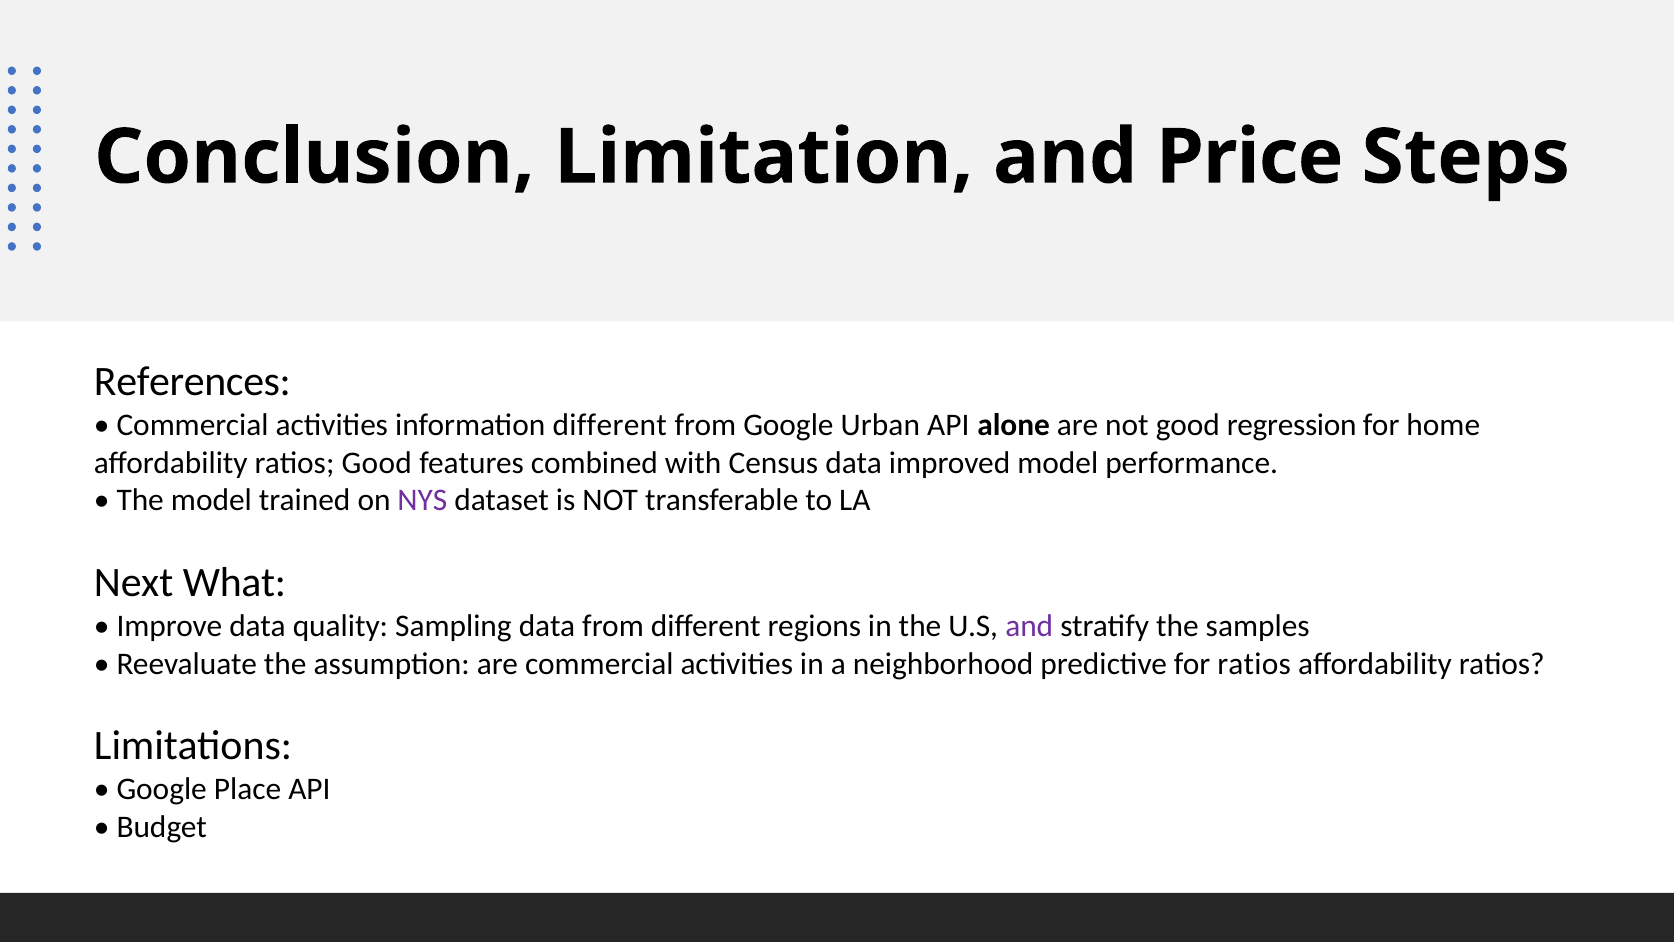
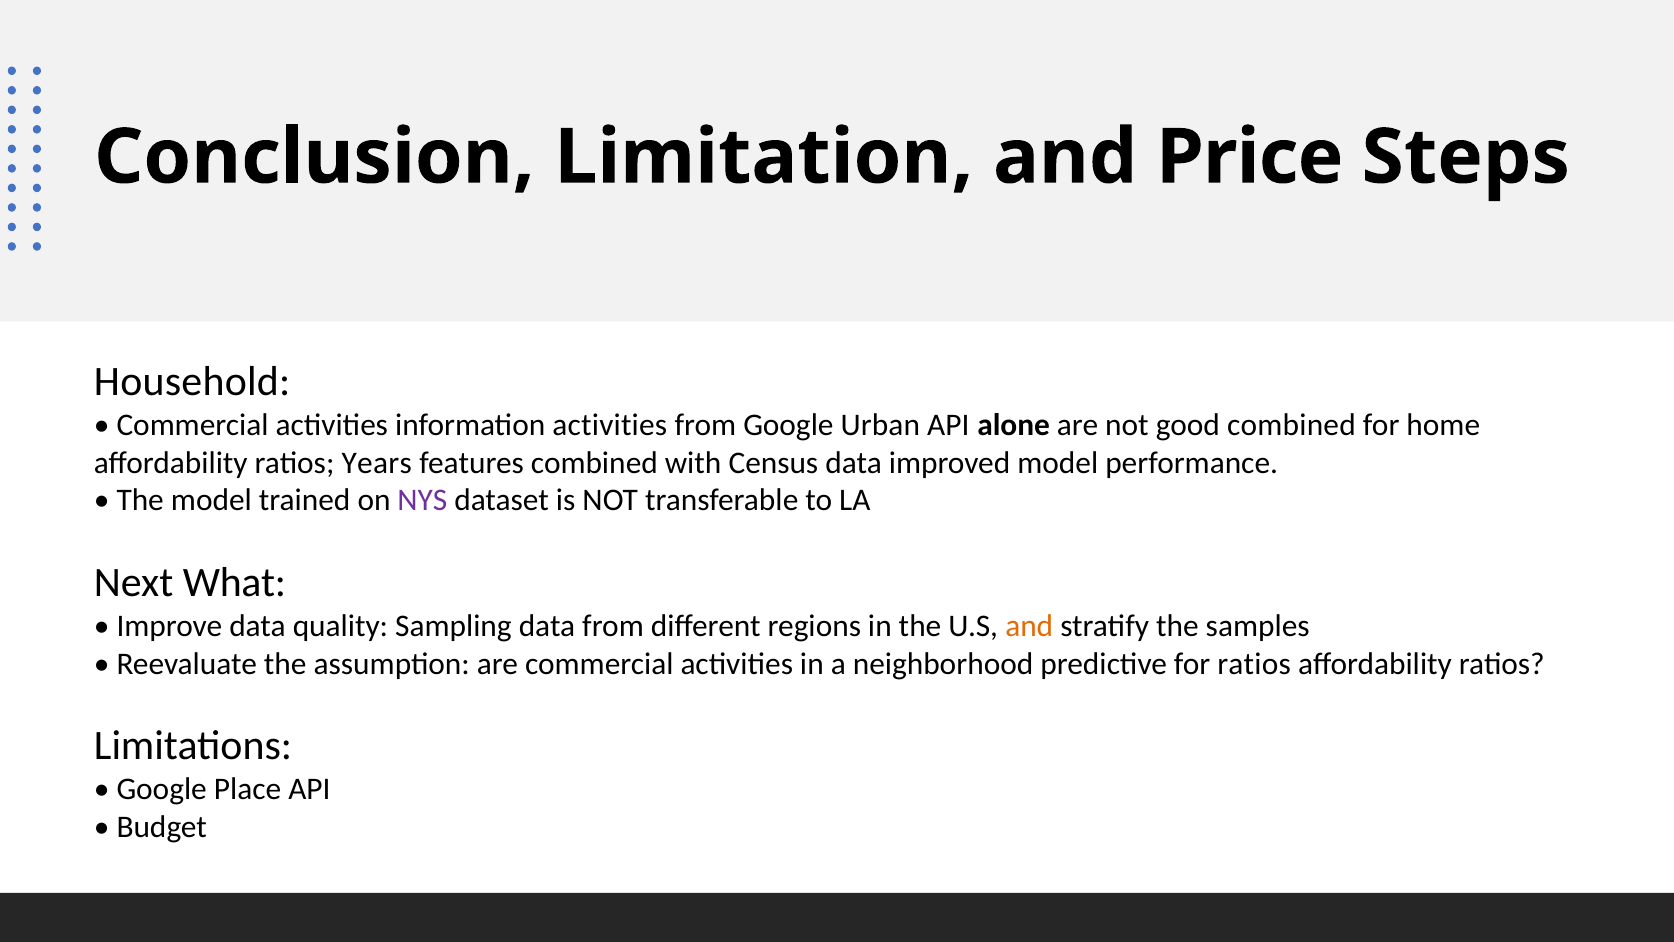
References: References -> Household (192, 382)
information different: different -> activities (610, 425)
good regression: regression -> combined (1291, 425)
ratios Good: Good -> Years (377, 463)
and colour: purple -> orange (1029, 626)
